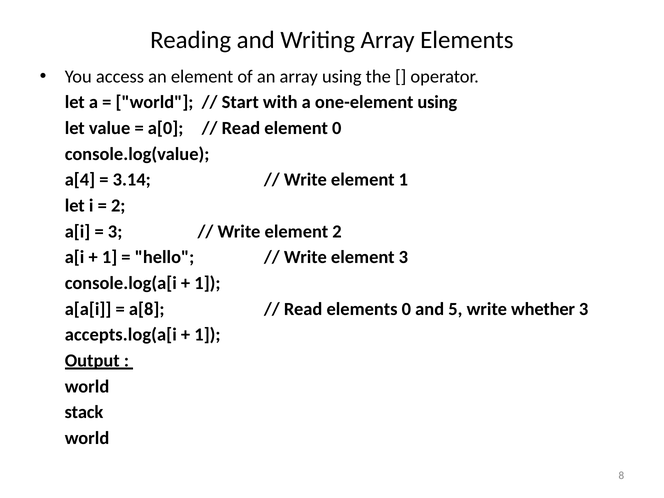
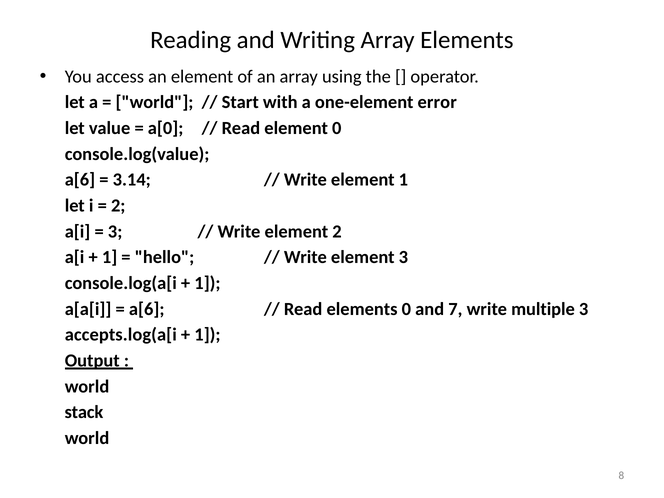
one-element using: using -> error (437, 102)
a[4: a[4 -> a[6 (80, 180)
a[8: a[8 -> a[6 (147, 309)
5: 5 -> 7 (455, 309)
whether: whether -> multiple (543, 309)
